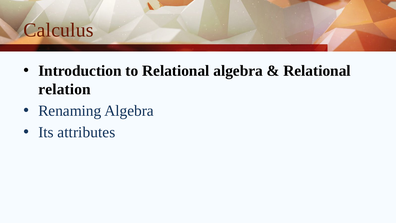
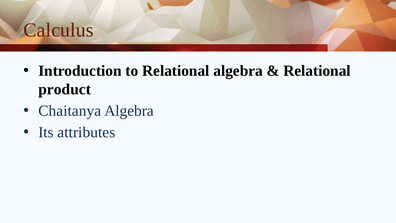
relation: relation -> product (65, 89)
Renaming: Renaming -> Chaitanya (70, 111)
